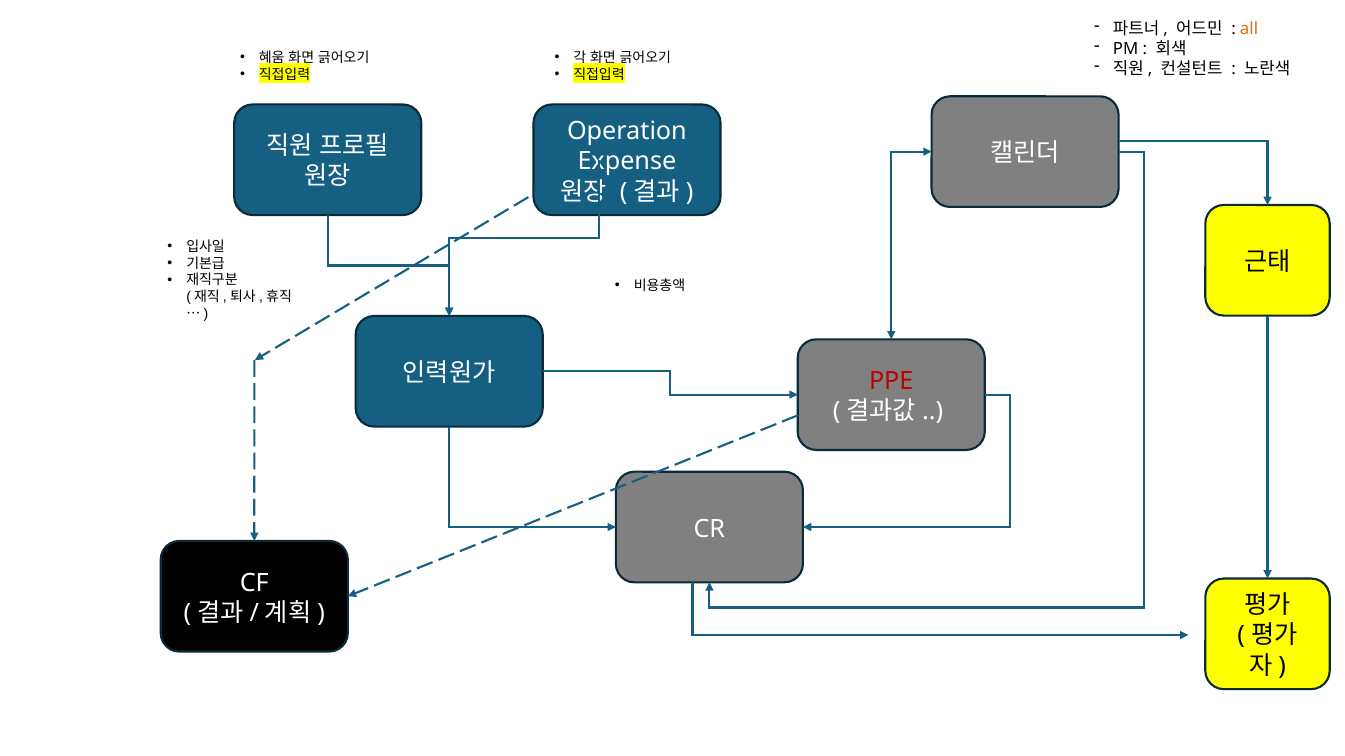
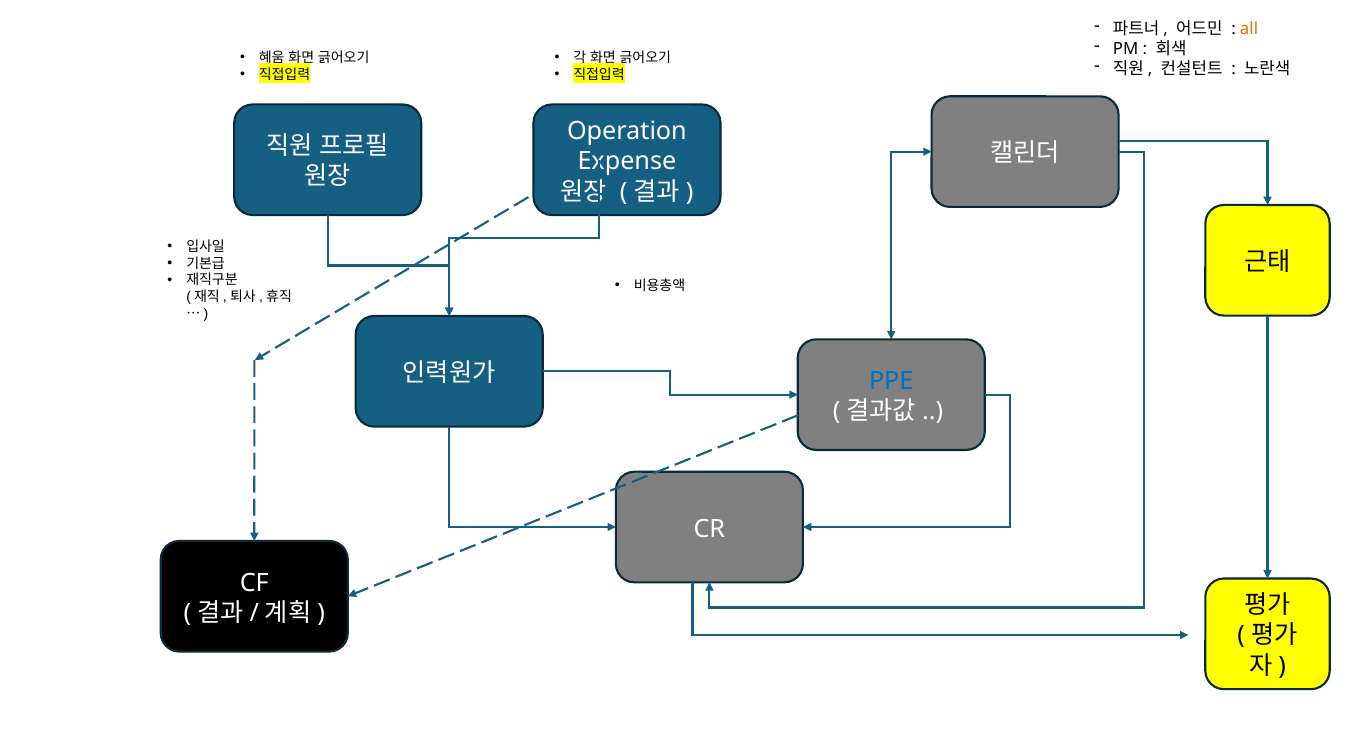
PPE colour: red -> blue (891, 382)
